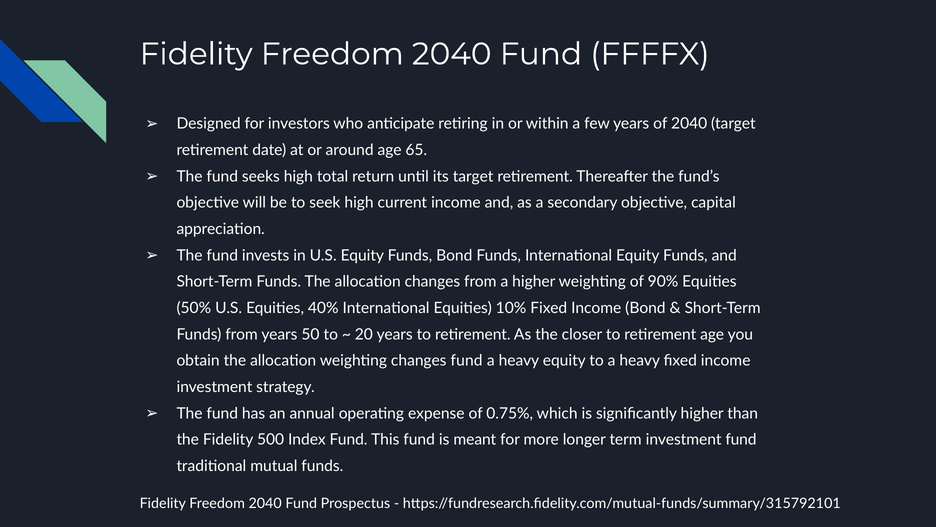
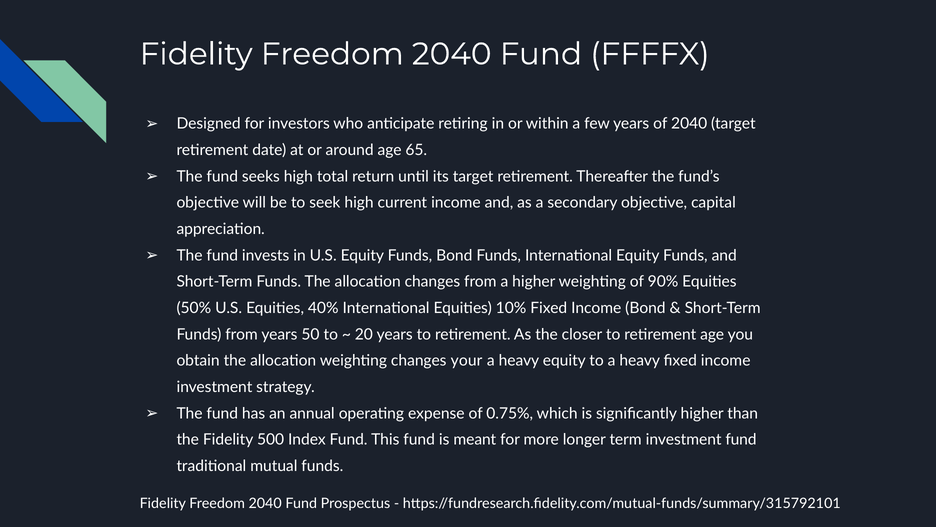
changes fund: fund -> your (467, 360)
